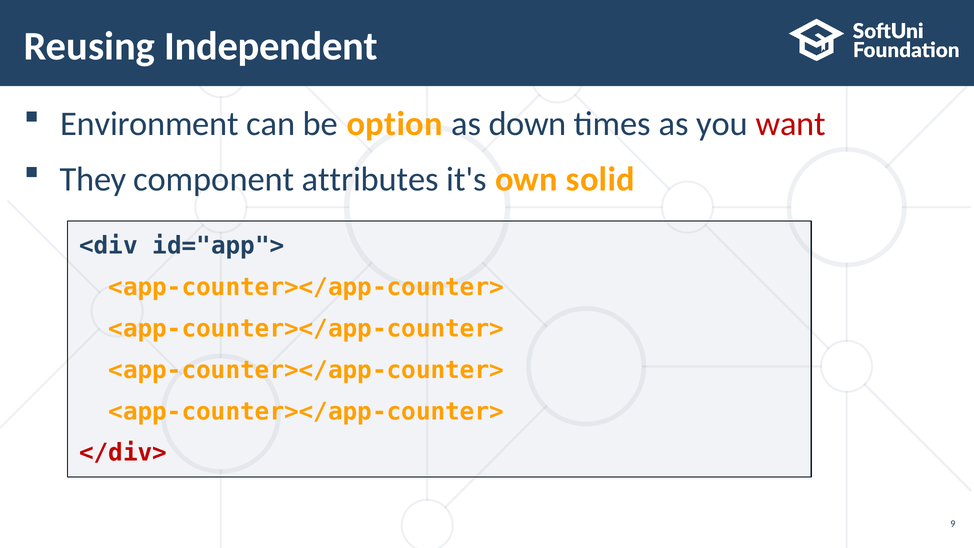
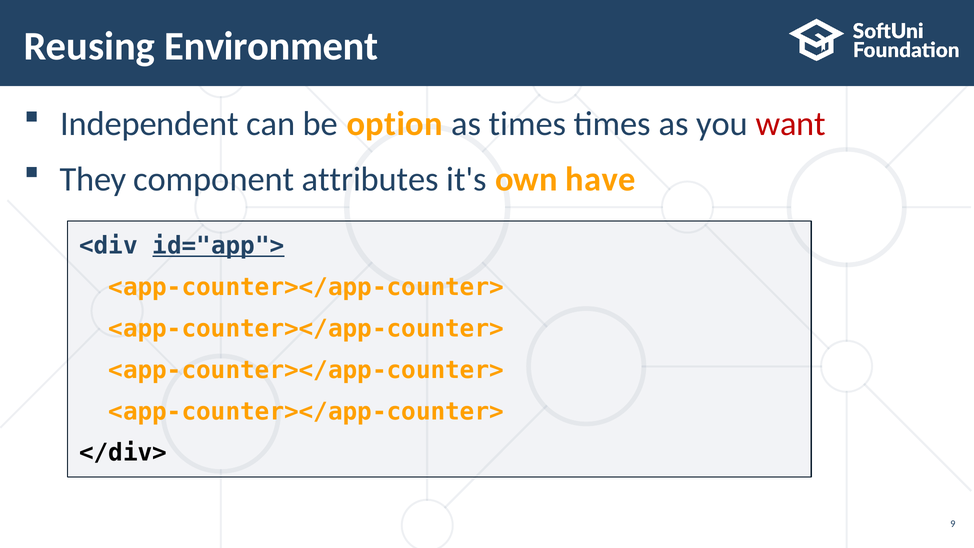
Independent: Independent -> Environment (271, 46)
Environment: Environment -> Independent (150, 124)
as down: down -> times (527, 124)
solid: solid -> have (600, 179)
id="app"> underline: none -> present (218, 246)
</div> colour: red -> black (123, 453)
